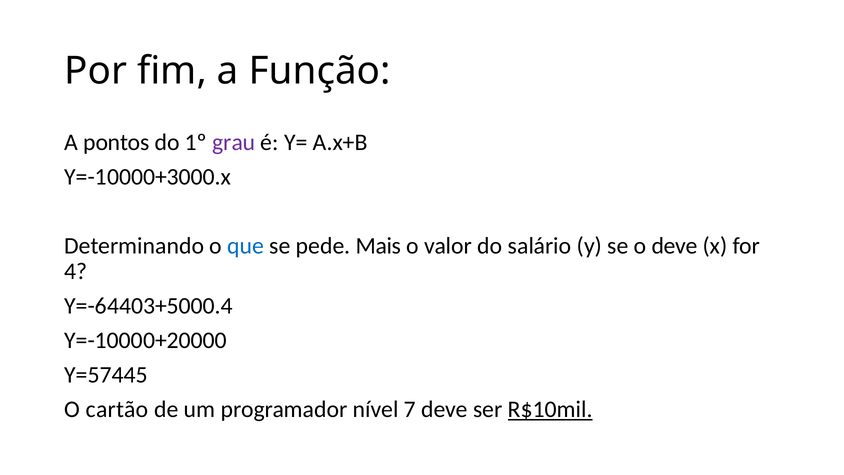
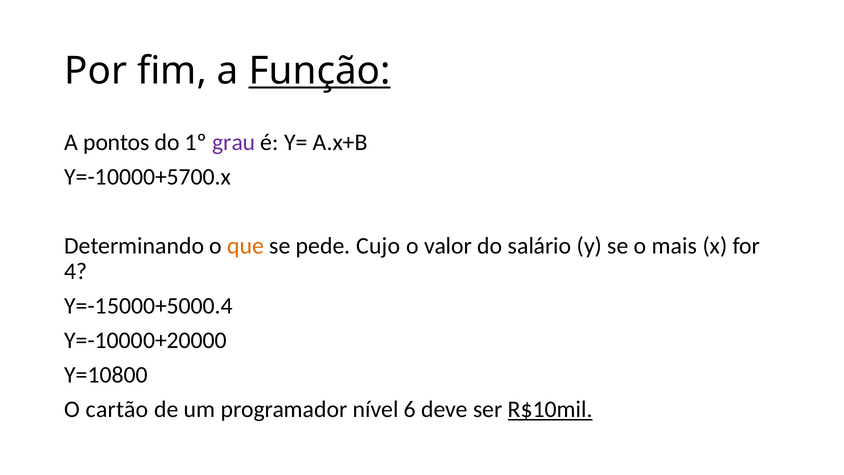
Função underline: none -> present (320, 71)
Y=-10000+3000.x: Y=-10000+3000.x -> Y=-10000+5700.x (148, 177)
que colour: blue -> orange (246, 246)
Mais: Mais -> Cujo (378, 246)
o deve: deve -> mais (674, 246)
Y=-64403+5000.4: Y=-64403+5000.4 -> Y=-15000+5000.4 (149, 306)
Y=57445: Y=57445 -> Y=10800 (106, 375)
7: 7 -> 6 (410, 409)
